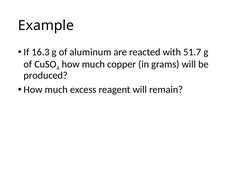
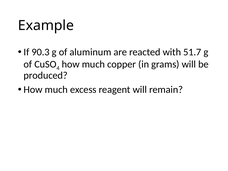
16.3: 16.3 -> 90.3 (41, 52)
